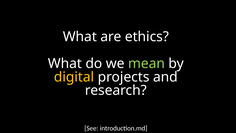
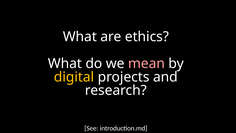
mean colour: light green -> pink (146, 63)
